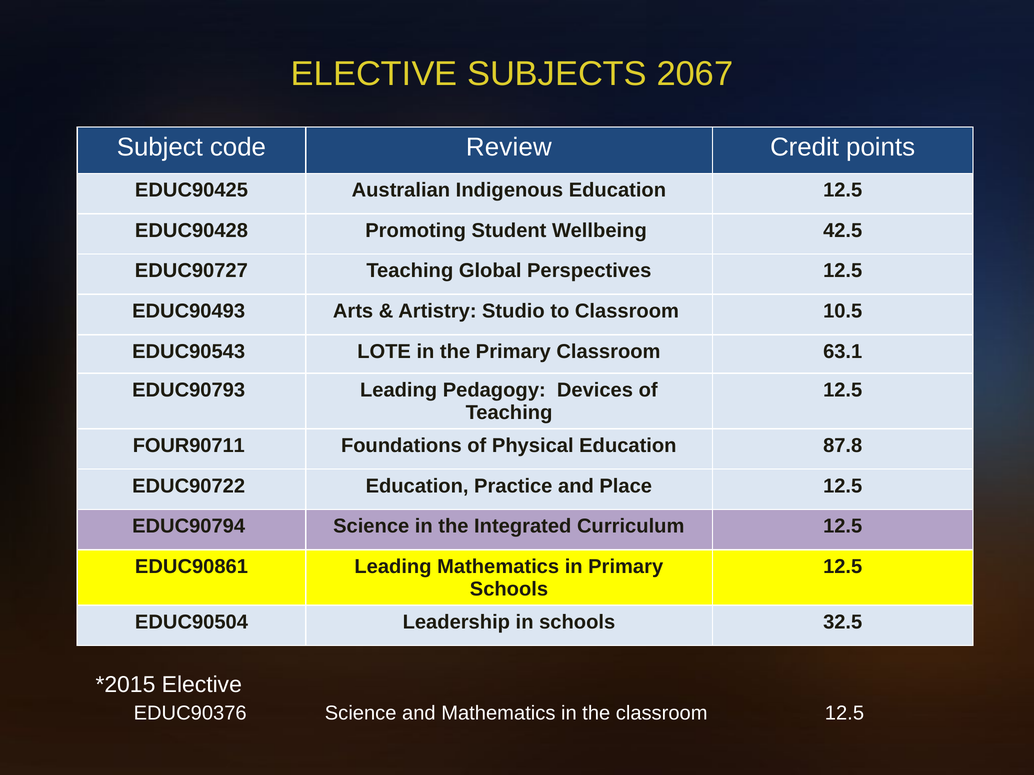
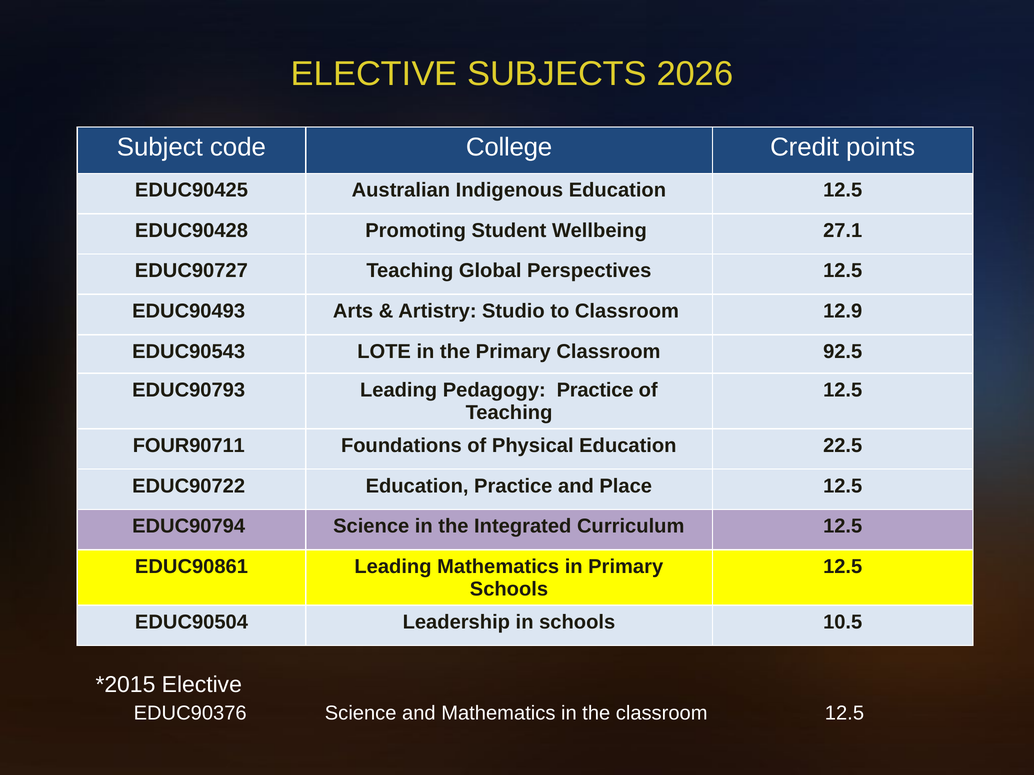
2067: 2067 -> 2026 (695, 74)
Review: Review -> College (509, 147)
42.5: 42.5 -> 27.1 (843, 231)
10.5: 10.5 -> 12.9 (843, 311)
63.1: 63.1 -> 92.5 (843, 352)
Pedagogy Devices: Devices -> Practice (595, 390)
87.8: 87.8 -> 22.5 (843, 446)
32.5: 32.5 -> 10.5 (843, 622)
